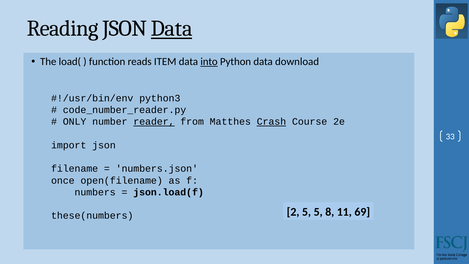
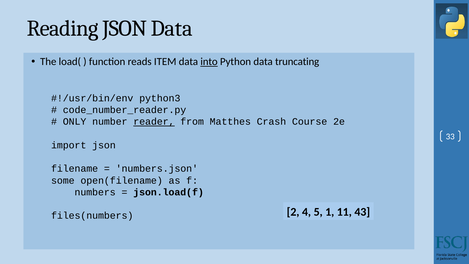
Data underline: present -> none (172, 29)
download: download -> truncating (297, 62)
Crash underline: present -> none (271, 122)
once: once -> some (63, 180)
these(numbers: these(numbers -> files(numbers (92, 216)
2 5: 5 -> 4 (307, 212)
8: 8 -> 1 (330, 212)
69: 69 -> 43 (362, 212)
